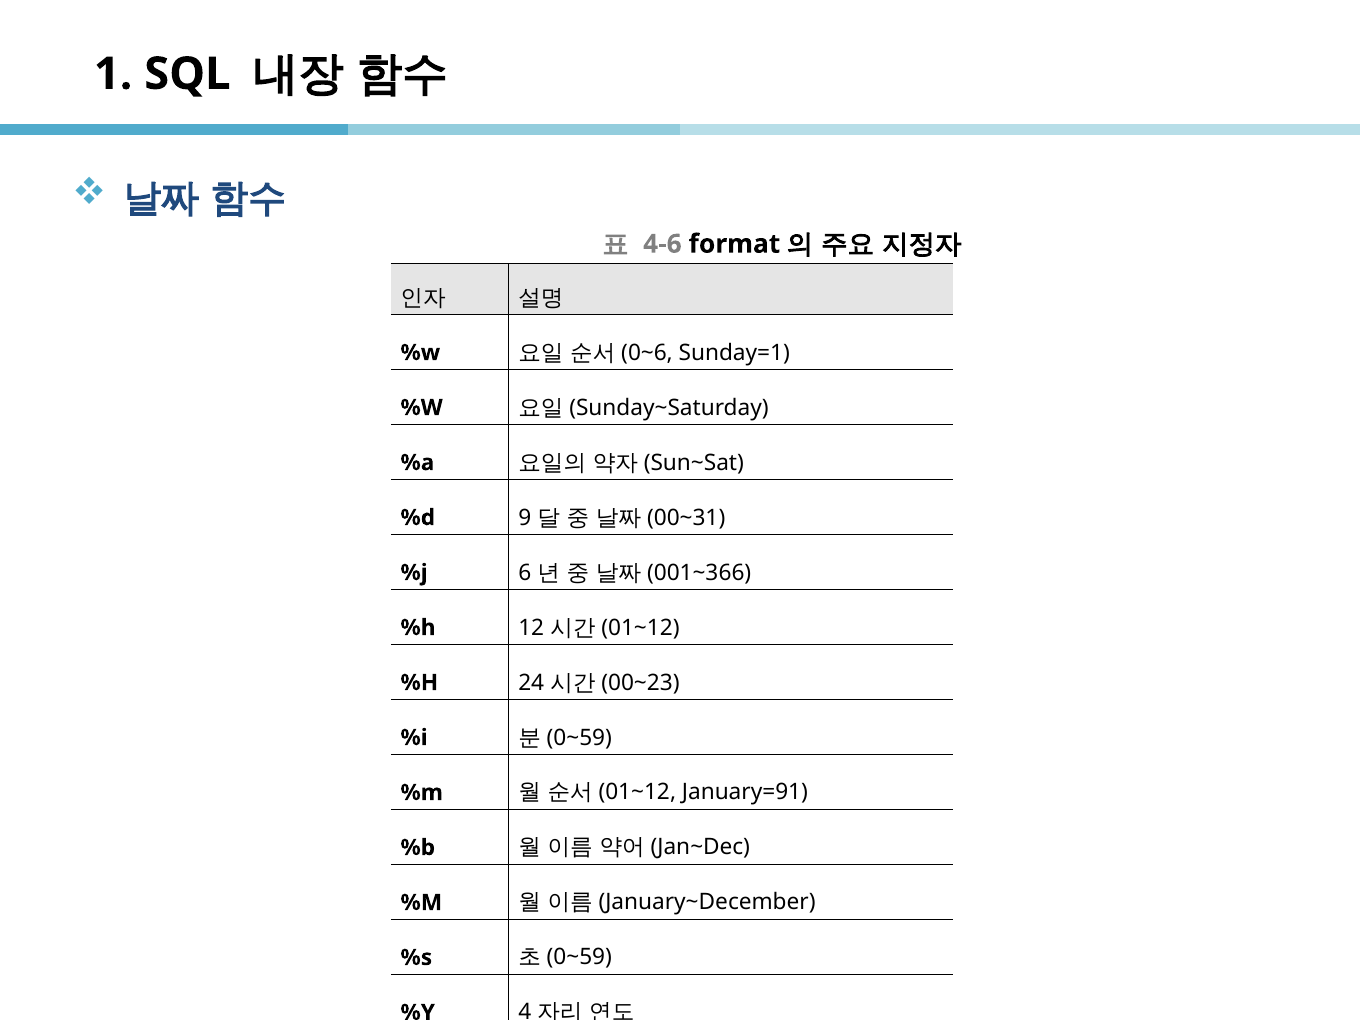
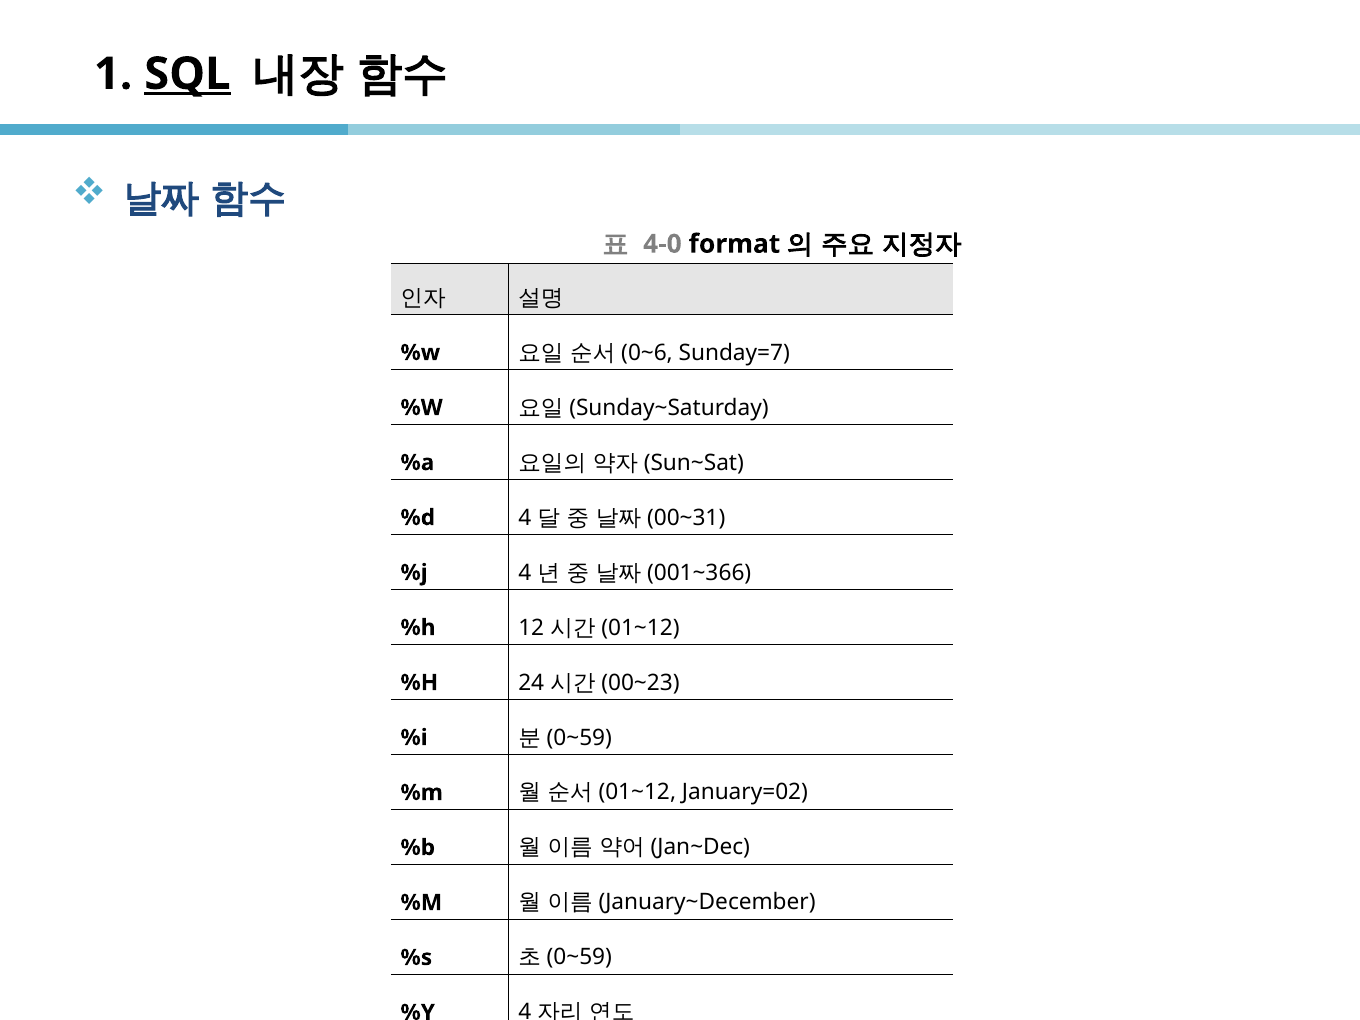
SQL underline: none -> present (187, 74)
4-6: 4-6 -> 4-0 (662, 244)
Sunday=1: Sunday=1 -> Sunday=7 (734, 353)
%d 9: 9 -> 4 (525, 518)
%j 6: 6 -> 4 (525, 573)
January=91: January=91 -> January=02 (745, 793)
